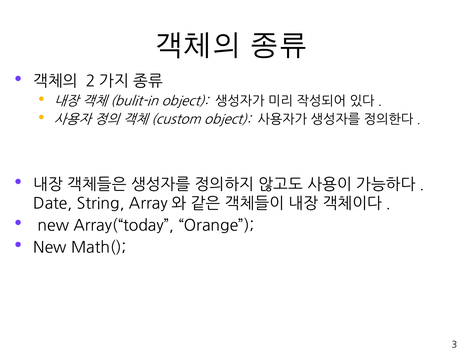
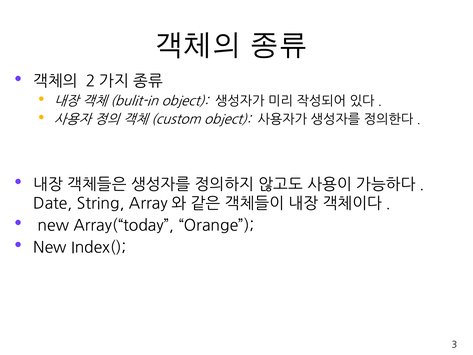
Math(: Math( -> Index( (99, 248)
